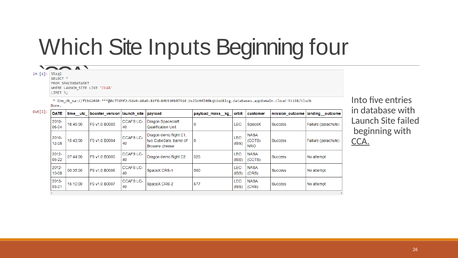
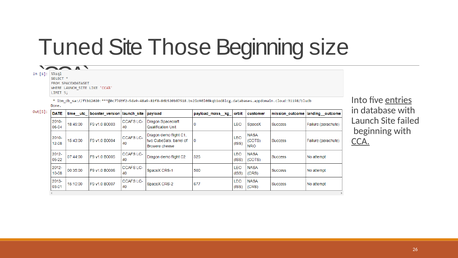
Which: Which -> Tuned (71, 47)
Inputs: Inputs -> Those (180, 47)
four: four -> size (329, 47)
entries underline: none -> present (398, 100)
